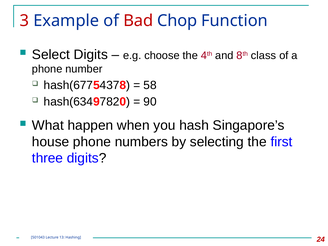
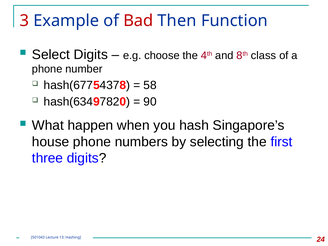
Chop: Chop -> Then (177, 21)
